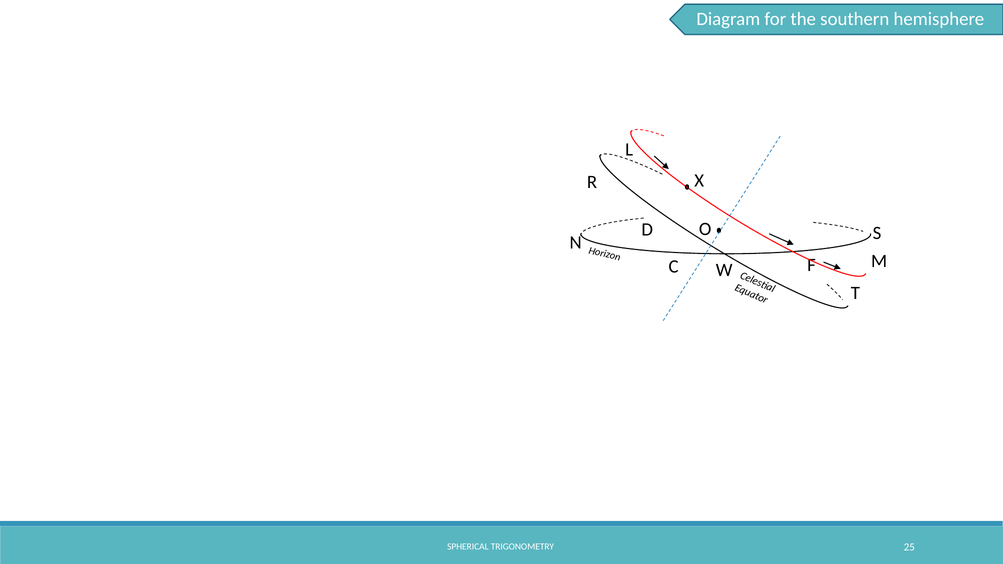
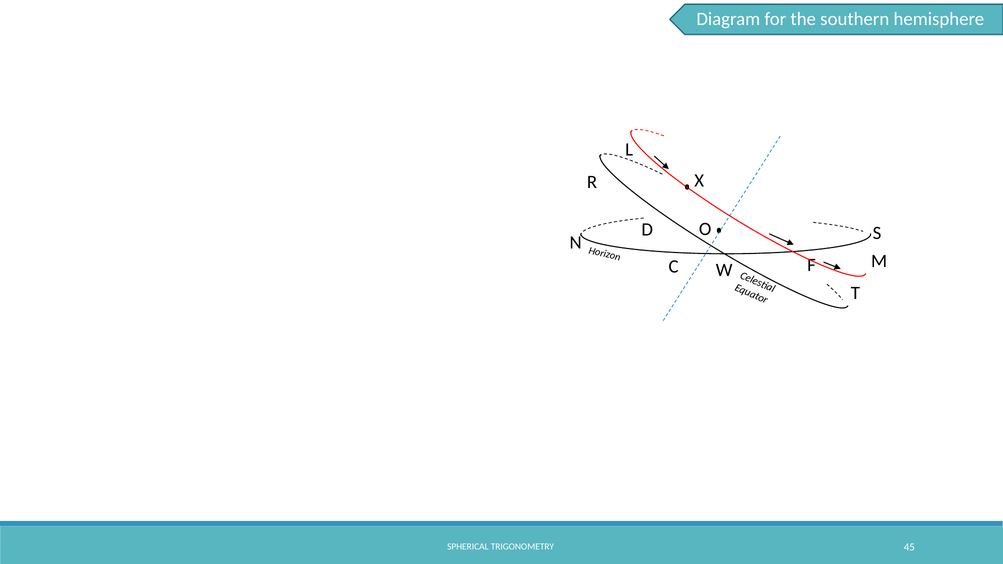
25: 25 -> 45 (909, 547)
